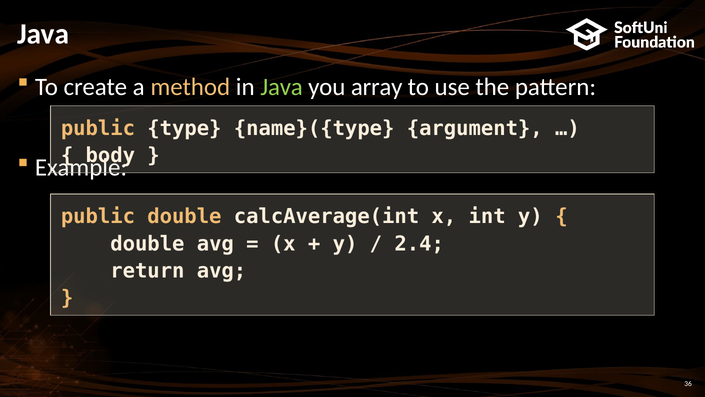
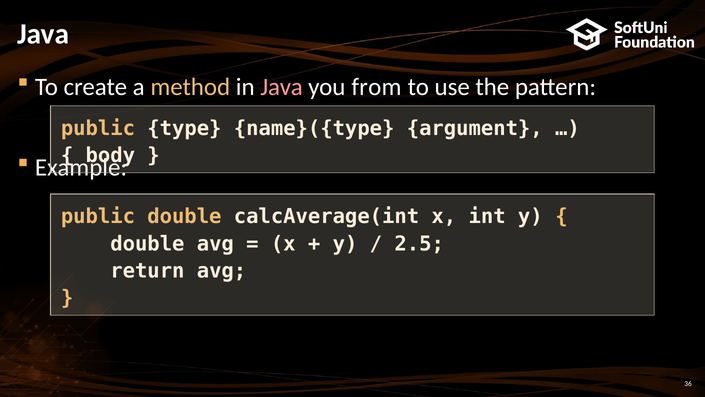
Java colour: light green -> pink (282, 87)
array: array -> from (376, 87)
2.4: 2.4 -> 2.5 (419, 244)
